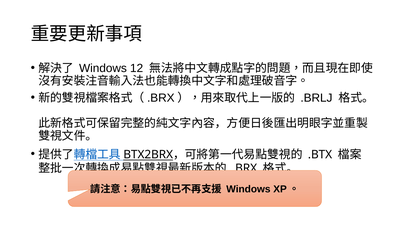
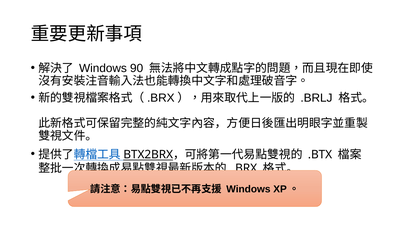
12: 12 -> 90 (137, 68)
